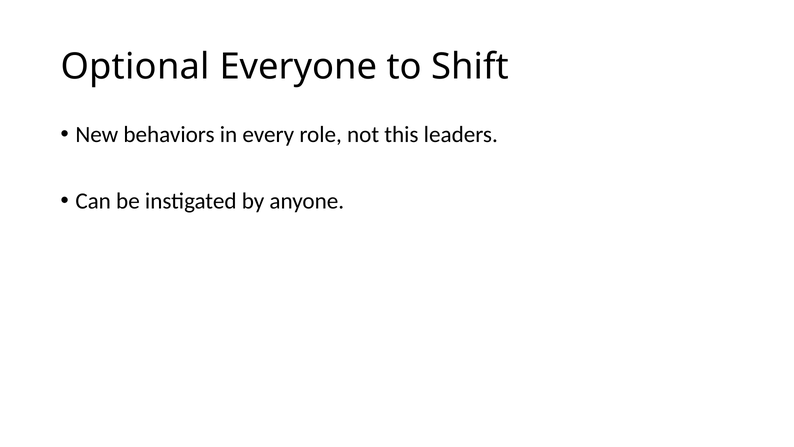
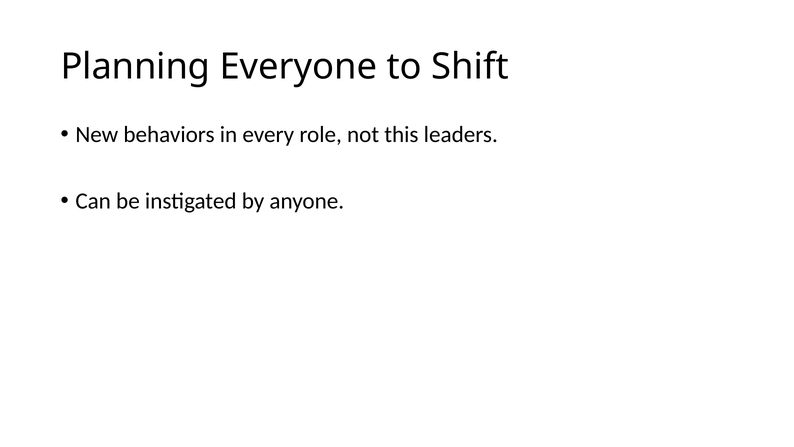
Optional: Optional -> Planning (135, 67)
